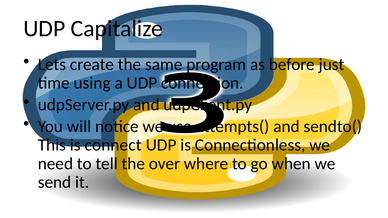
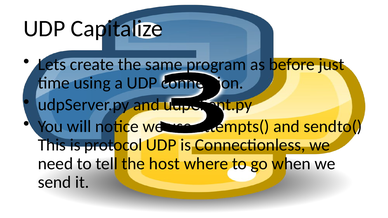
connect: connect -> protocol (113, 145)
over: over -> host (164, 164)
